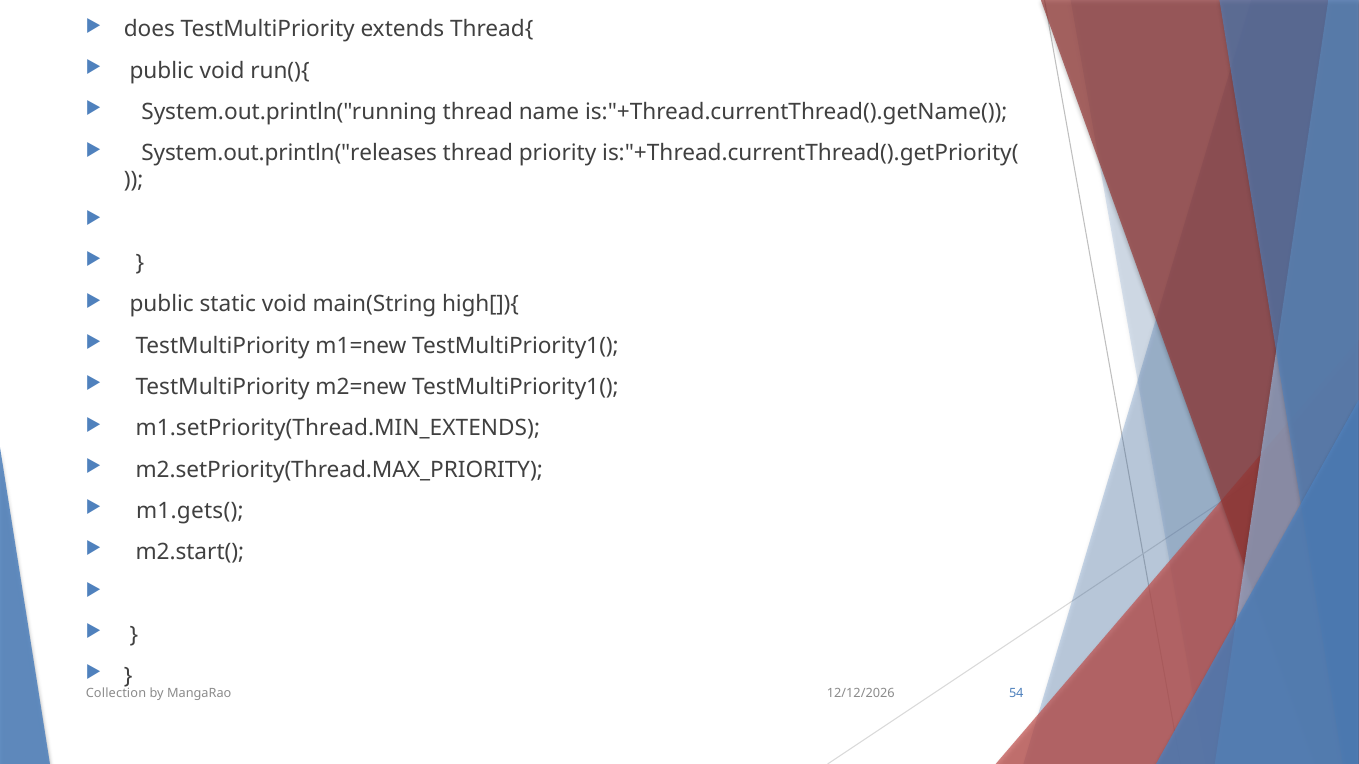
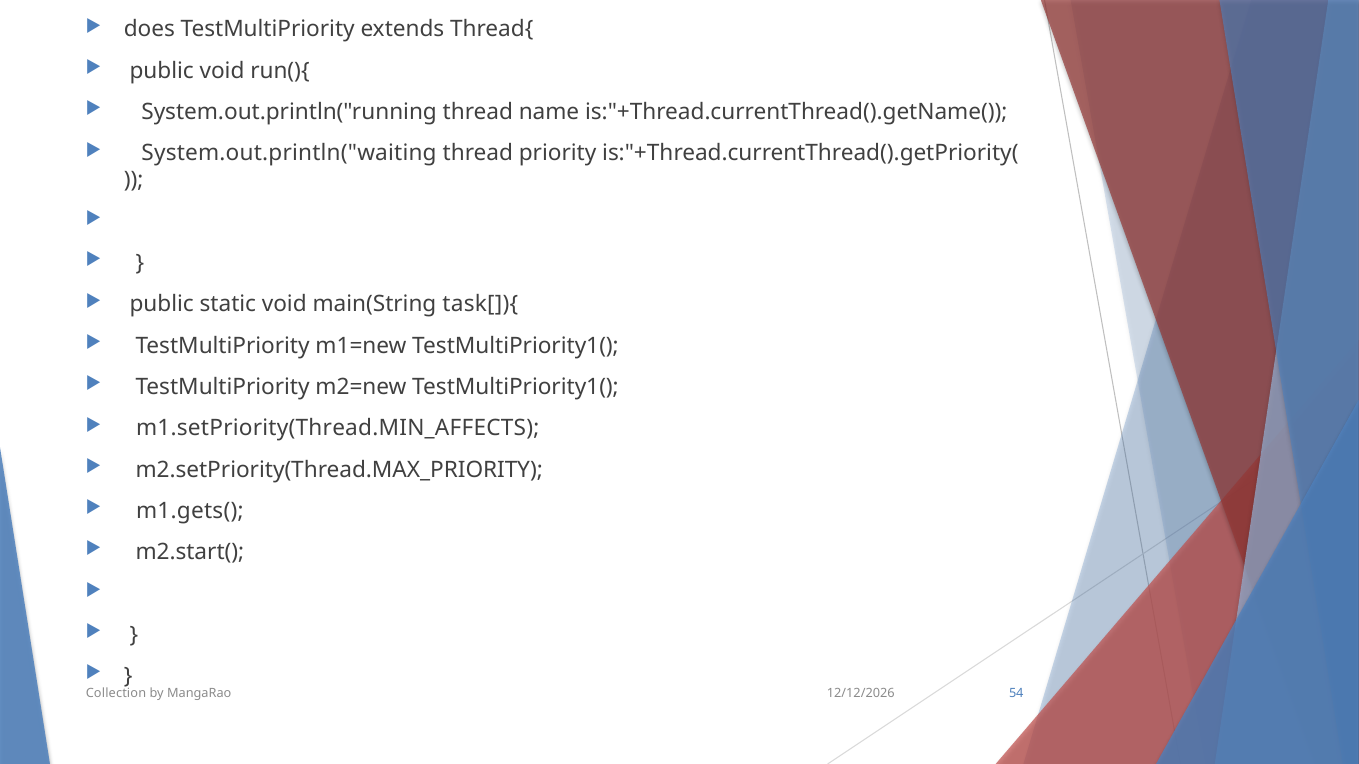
System.out.println("releases: System.out.println("releases -> System.out.println("waiting (289, 153)
high[]){: high[]){ -> task[]){ (480, 305)
m1.setPriority(Thread.MIN_EXTENDS: m1.setPriority(Thread.MIN_EXTENDS -> m1.setPriority(Thread.MIN_AFFECTS (338, 429)
